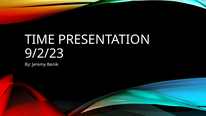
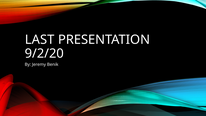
TIME: TIME -> LAST (40, 40)
9/2/23: 9/2/23 -> 9/2/20 (44, 53)
